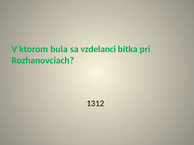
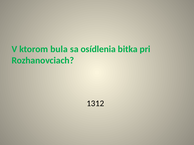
vzdelanci: vzdelanci -> osídlenia (98, 49)
